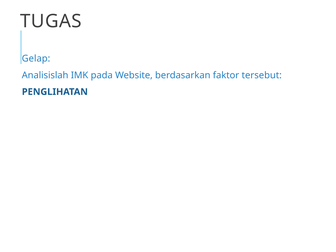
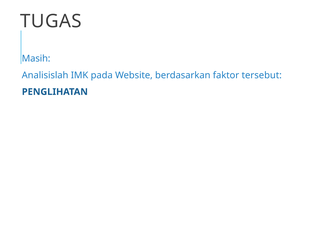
Gelap: Gelap -> Masih (36, 59)
